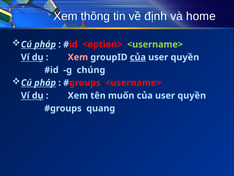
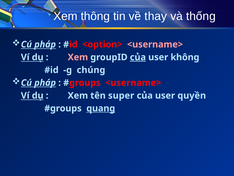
định: định -> thay (156, 16)
home: home -> thống (201, 16)
<username> colour: light green -> pink (155, 44)
quyền: quyền -> không (185, 57)
muốn: muốn -> super (121, 95)
quang underline: none -> present (101, 108)
